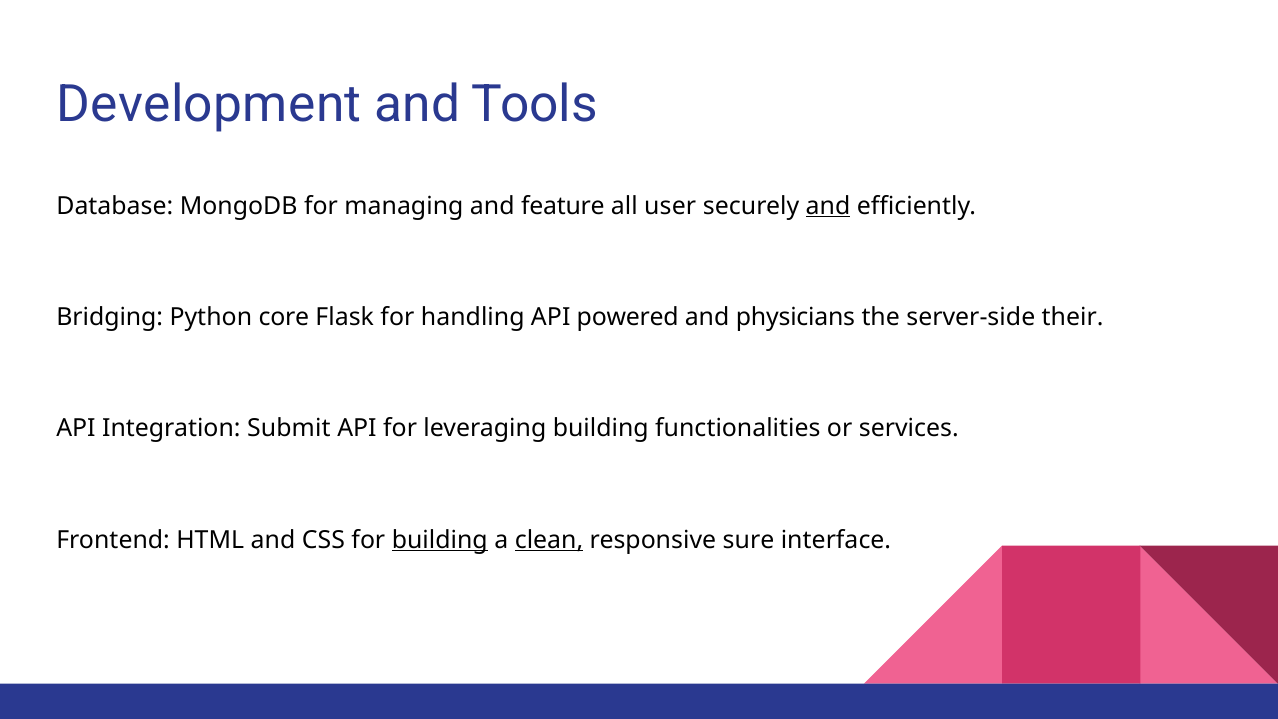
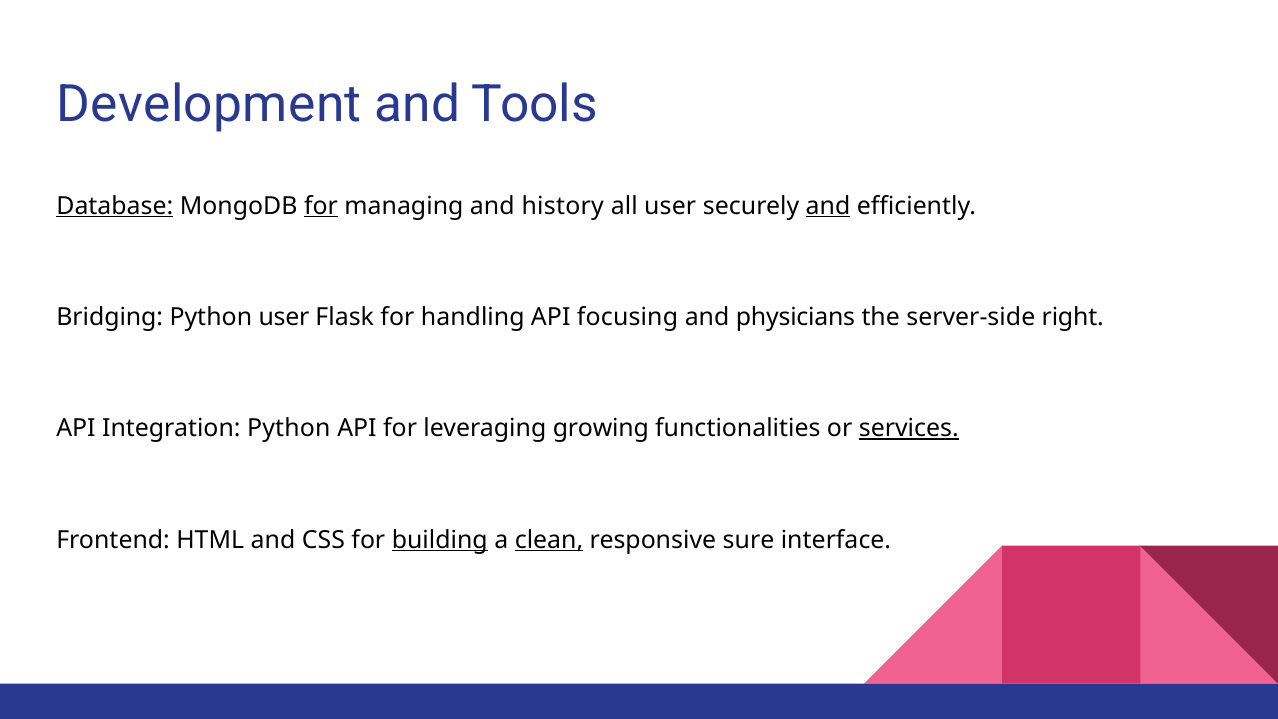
Database underline: none -> present (115, 206)
for underline: none -> present (321, 206)
feature: feature -> history (563, 206)
Python core: core -> user (284, 317)
powered: powered -> focusing (628, 317)
their: their -> right (1073, 317)
Integration Submit: Submit -> Python (289, 428)
leveraging building: building -> growing (601, 428)
services underline: none -> present (909, 428)
